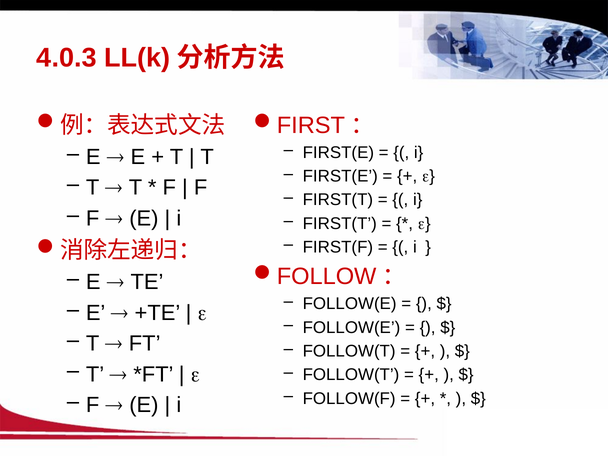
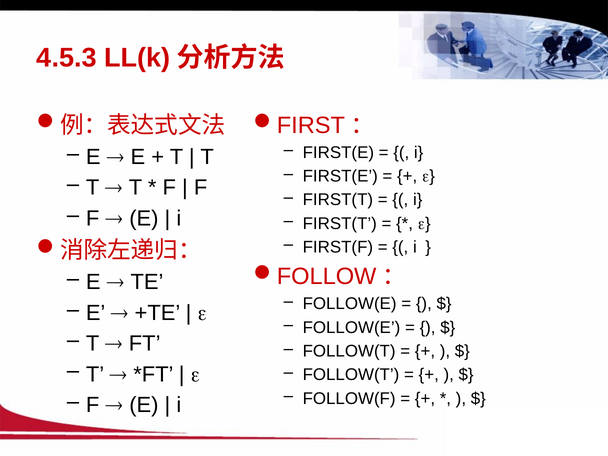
4.0.3: 4.0.3 -> 4.5.3 (67, 58)
